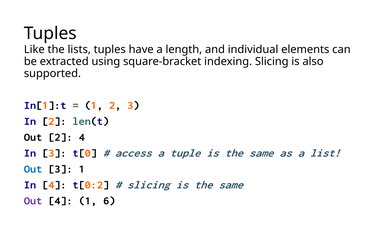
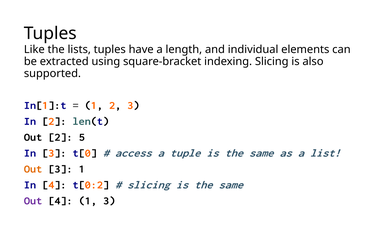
2 4: 4 -> 5 (82, 137)
Out colour: blue -> orange (33, 169)
1 6: 6 -> 3 (109, 201)
